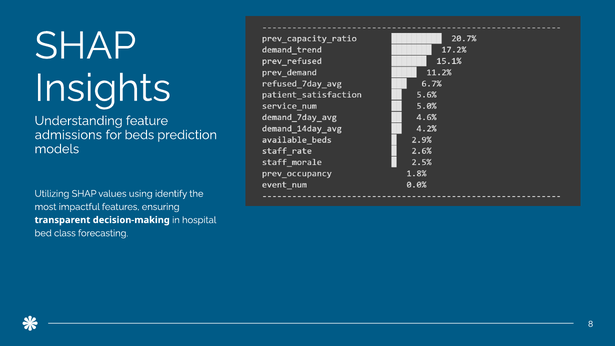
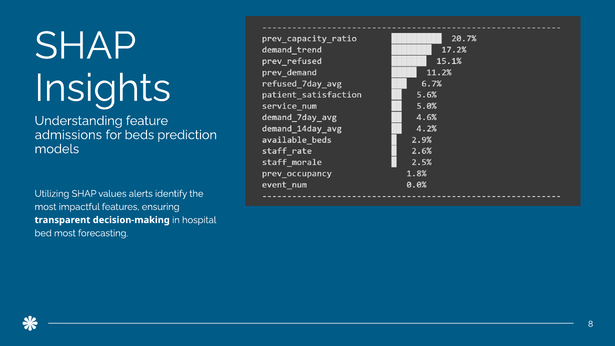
using: using -> alerts (141, 194)
bed class: class -> most (65, 233)
